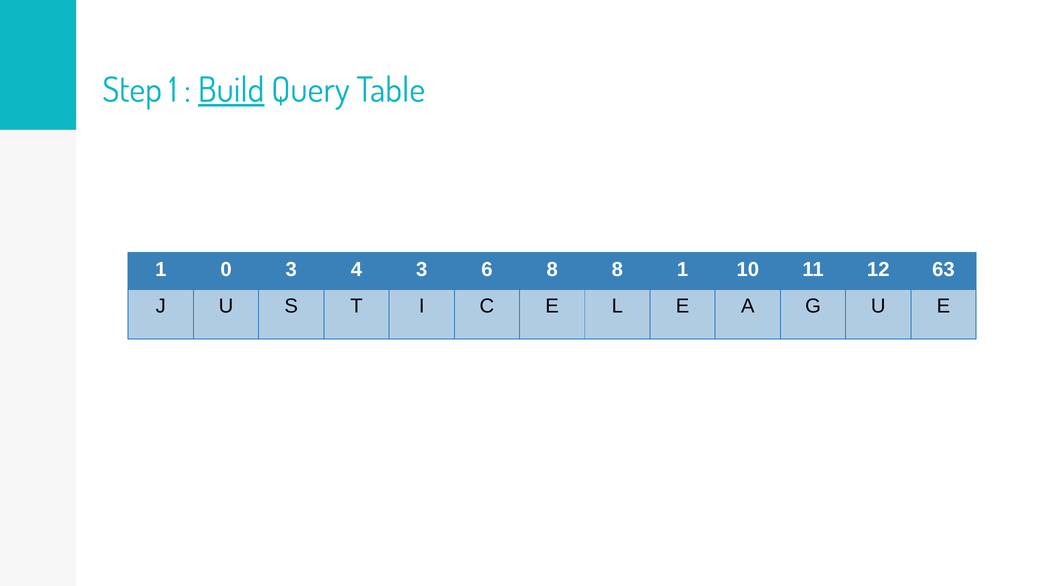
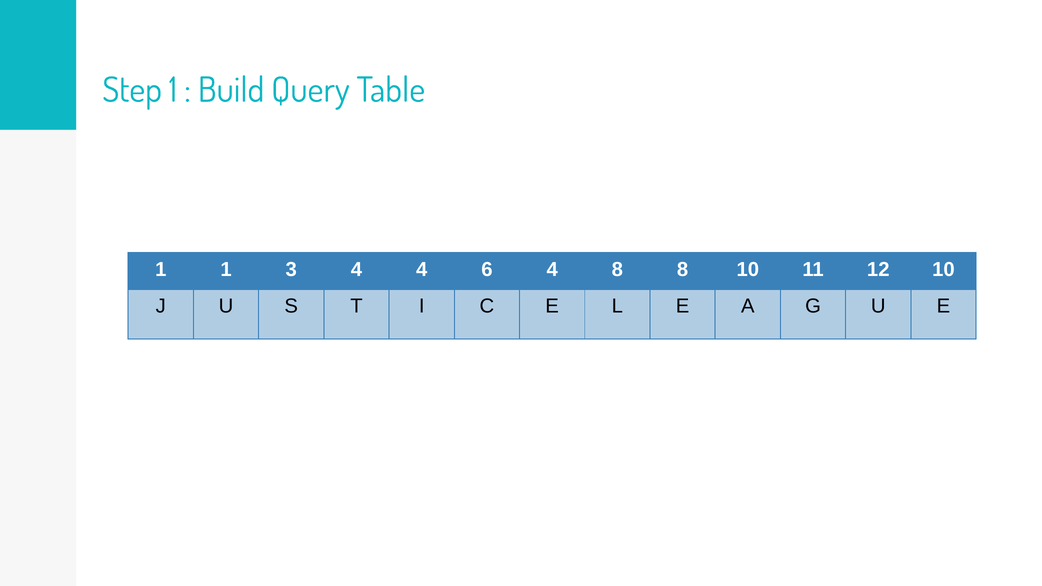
Build underline: present -> none (231, 90)
1 0: 0 -> 1 (226, 270)
4 3: 3 -> 4 (422, 270)
6 8: 8 -> 4 (552, 270)
8 1: 1 -> 8 (683, 270)
12 63: 63 -> 10 (943, 270)
